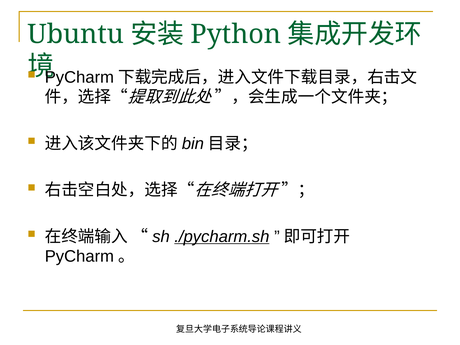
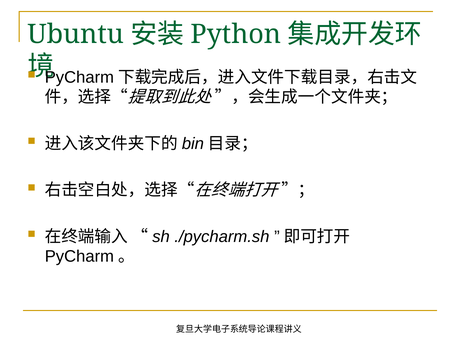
./pycharm.sh underline: present -> none (222, 237)
